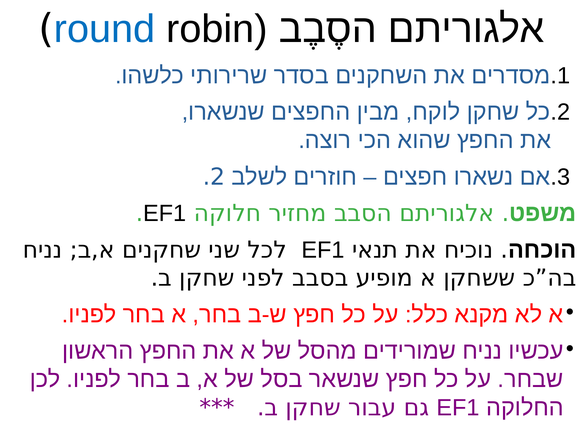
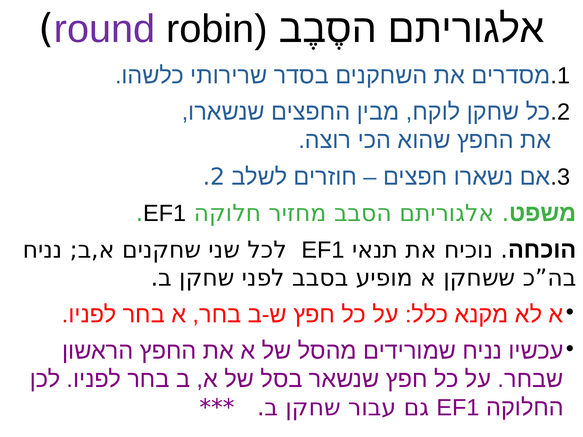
round colour: blue -> purple (105, 29)
